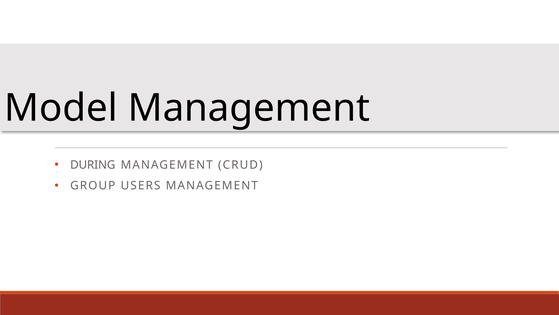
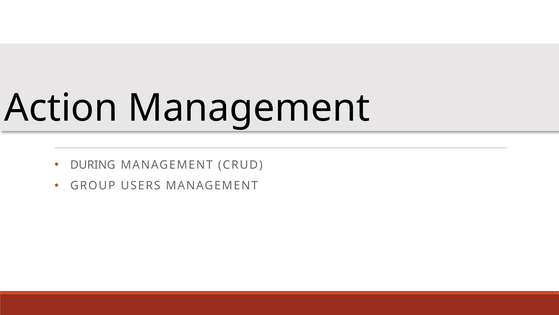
Model: Model -> Action (61, 108)
